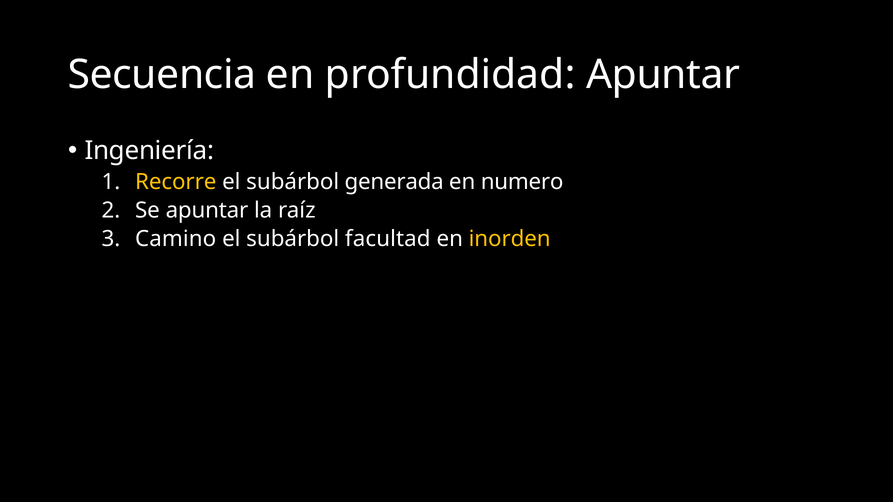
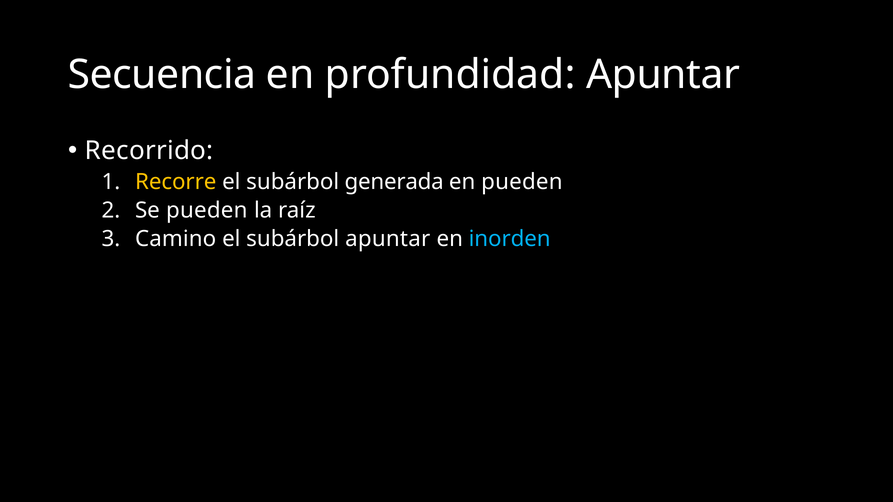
Ingeniería: Ingeniería -> Recorrido (149, 151)
en numero: numero -> pueden (522, 182)
Se apuntar: apuntar -> pueden (207, 211)
subárbol facultad: facultad -> apuntar (388, 239)
inorden colour: yellow -> light blue (510, 239)
